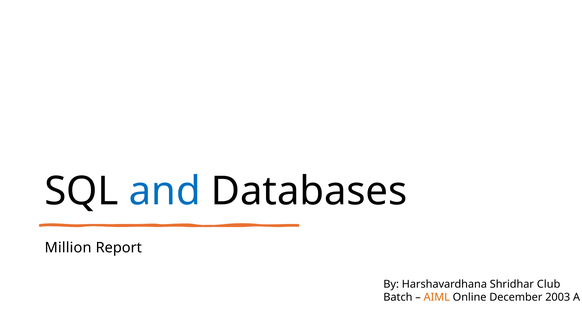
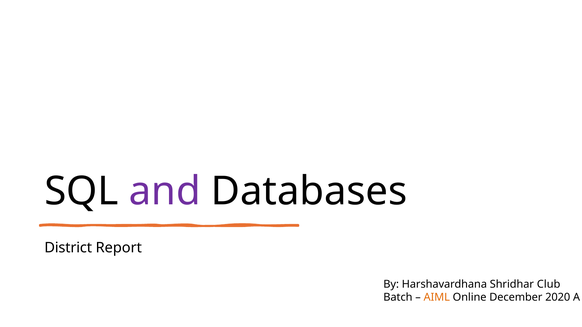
and colour: blue -> purple (165, 192)
Million: Million -> District (68, 248)
2003: 2003 -> 2020 (558, 298)
